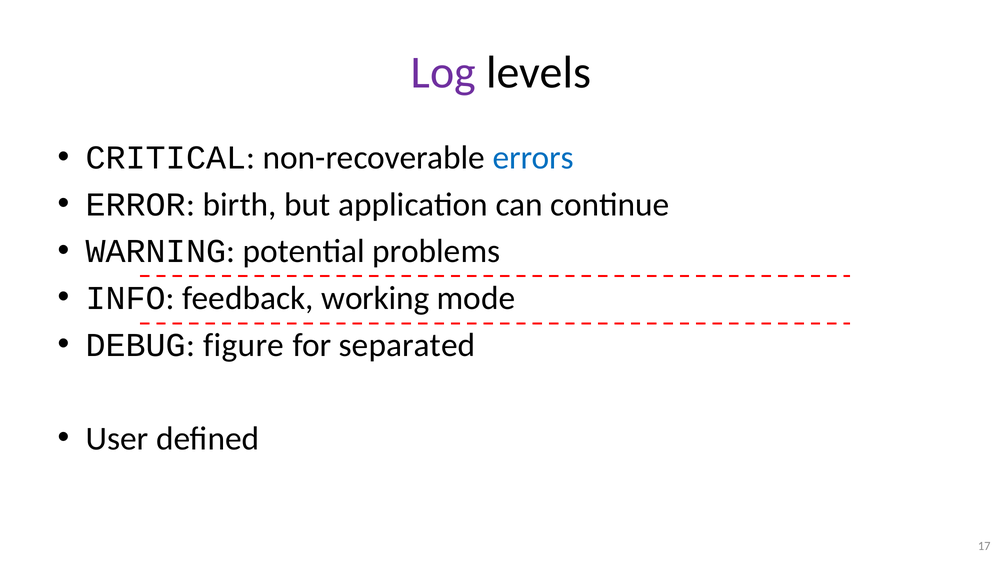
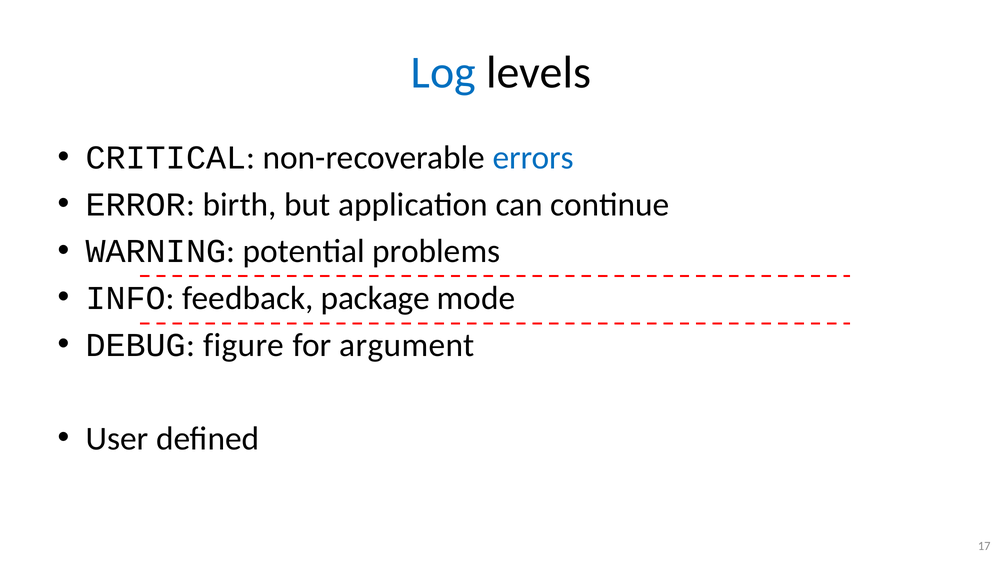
Log colour: purple -> blue (443, 73)
working: working -> package (375, 298)
separated: separated -> argument (407, 345)
